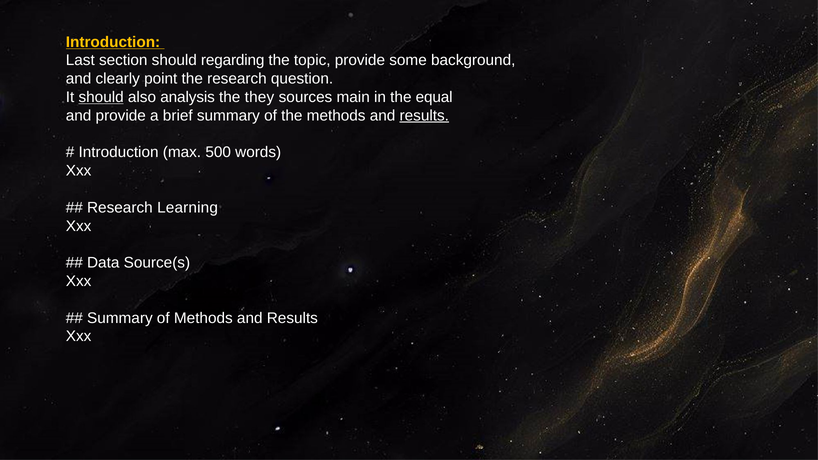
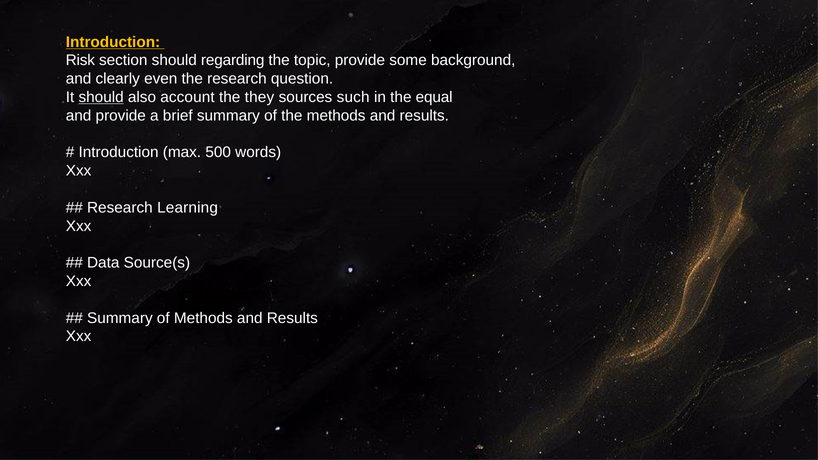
Last: Last -> Risk (80, 60)
point: point -> even (161, 79)
analysis: analysis -> account (187, 97)
main: main -> such (353, 97)
results underline: present -> none (424, 116)
